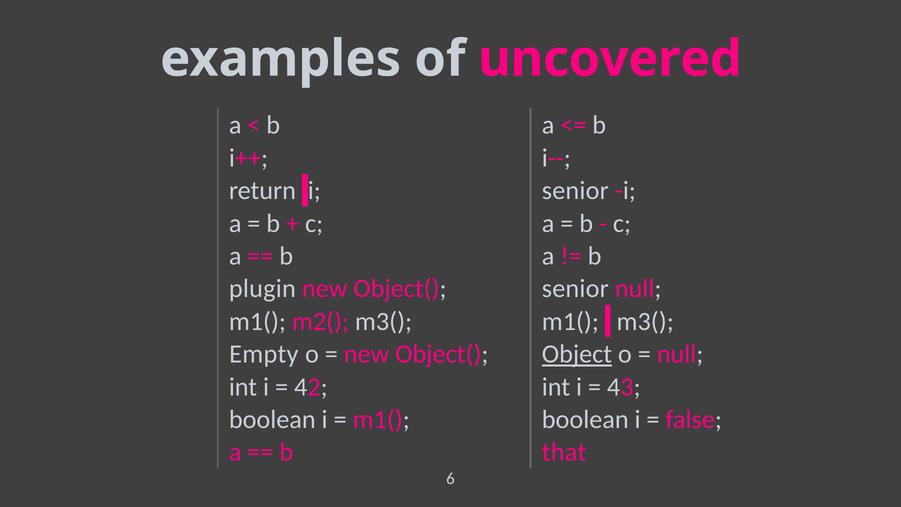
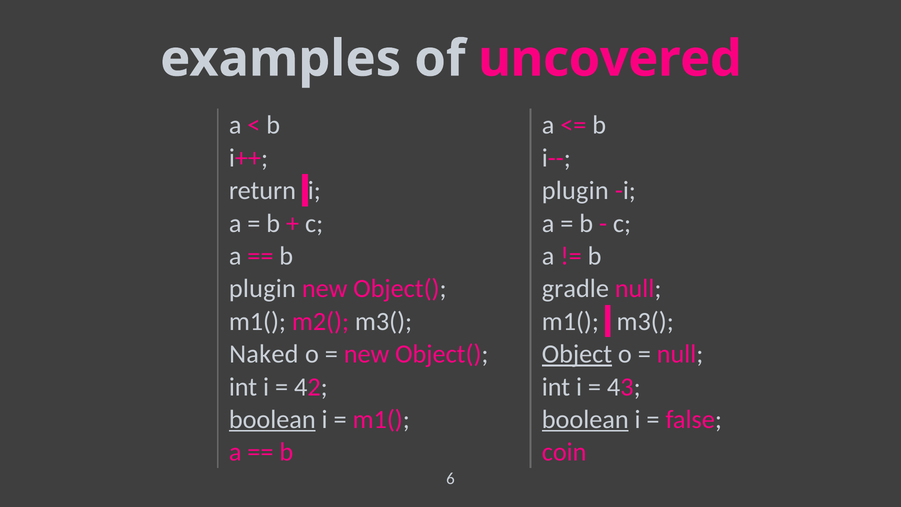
i senior: senior -> plugin (575, 191)
Object( senior: senior -> gradle (575, 289)
Empty: Empty -> Naked (264, 354)
boolean underline: none -> present (272, 419)
boolean underline: none -> present (585, 419)
that: that -> coin (564, 452)
